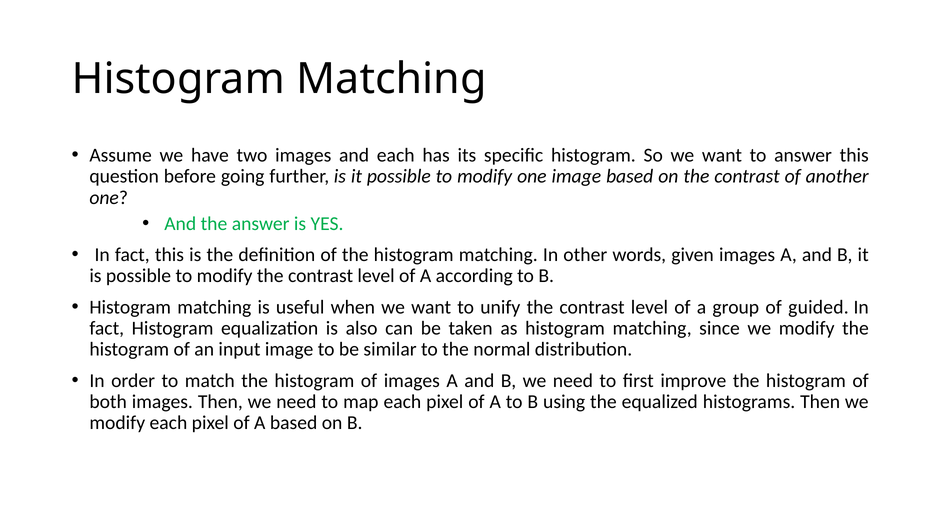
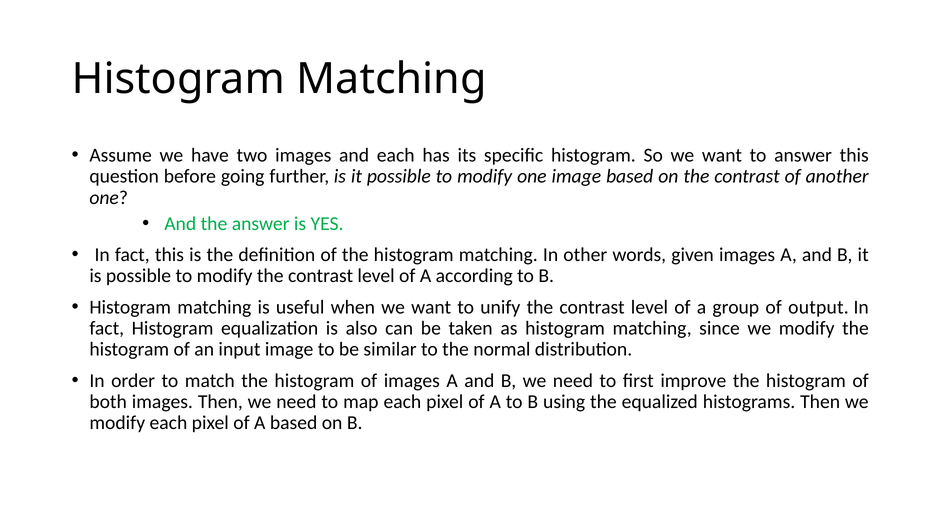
guided: guided -> output (818, 307)
